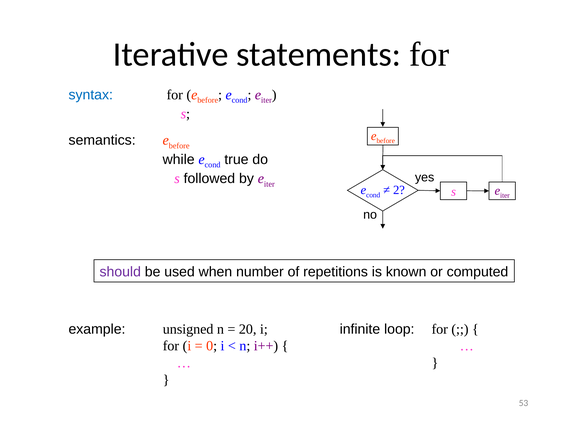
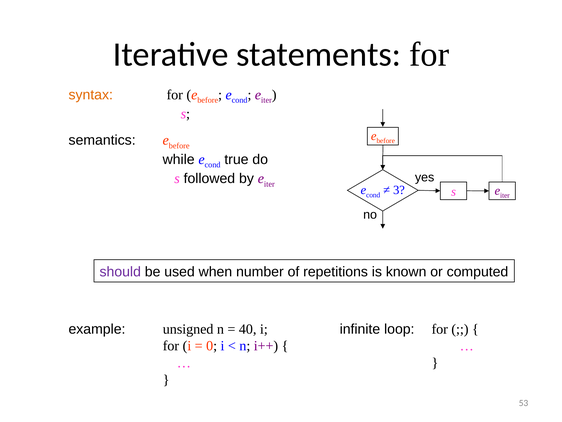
syntax colour: blue -> orange (91, 95)
2: 2 -> 3 (399, 190)
20: 20 -> 40 (248, 329)
